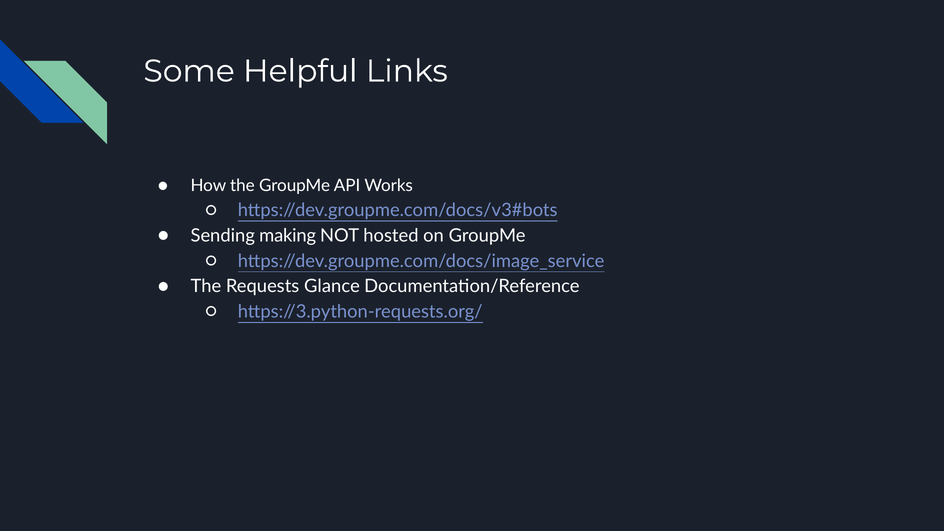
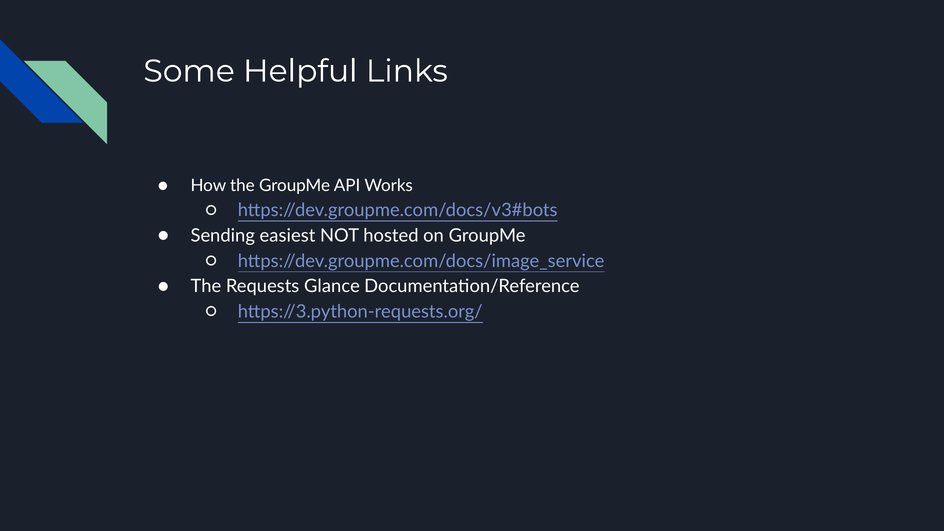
making: making -> easiest (288, 236)
